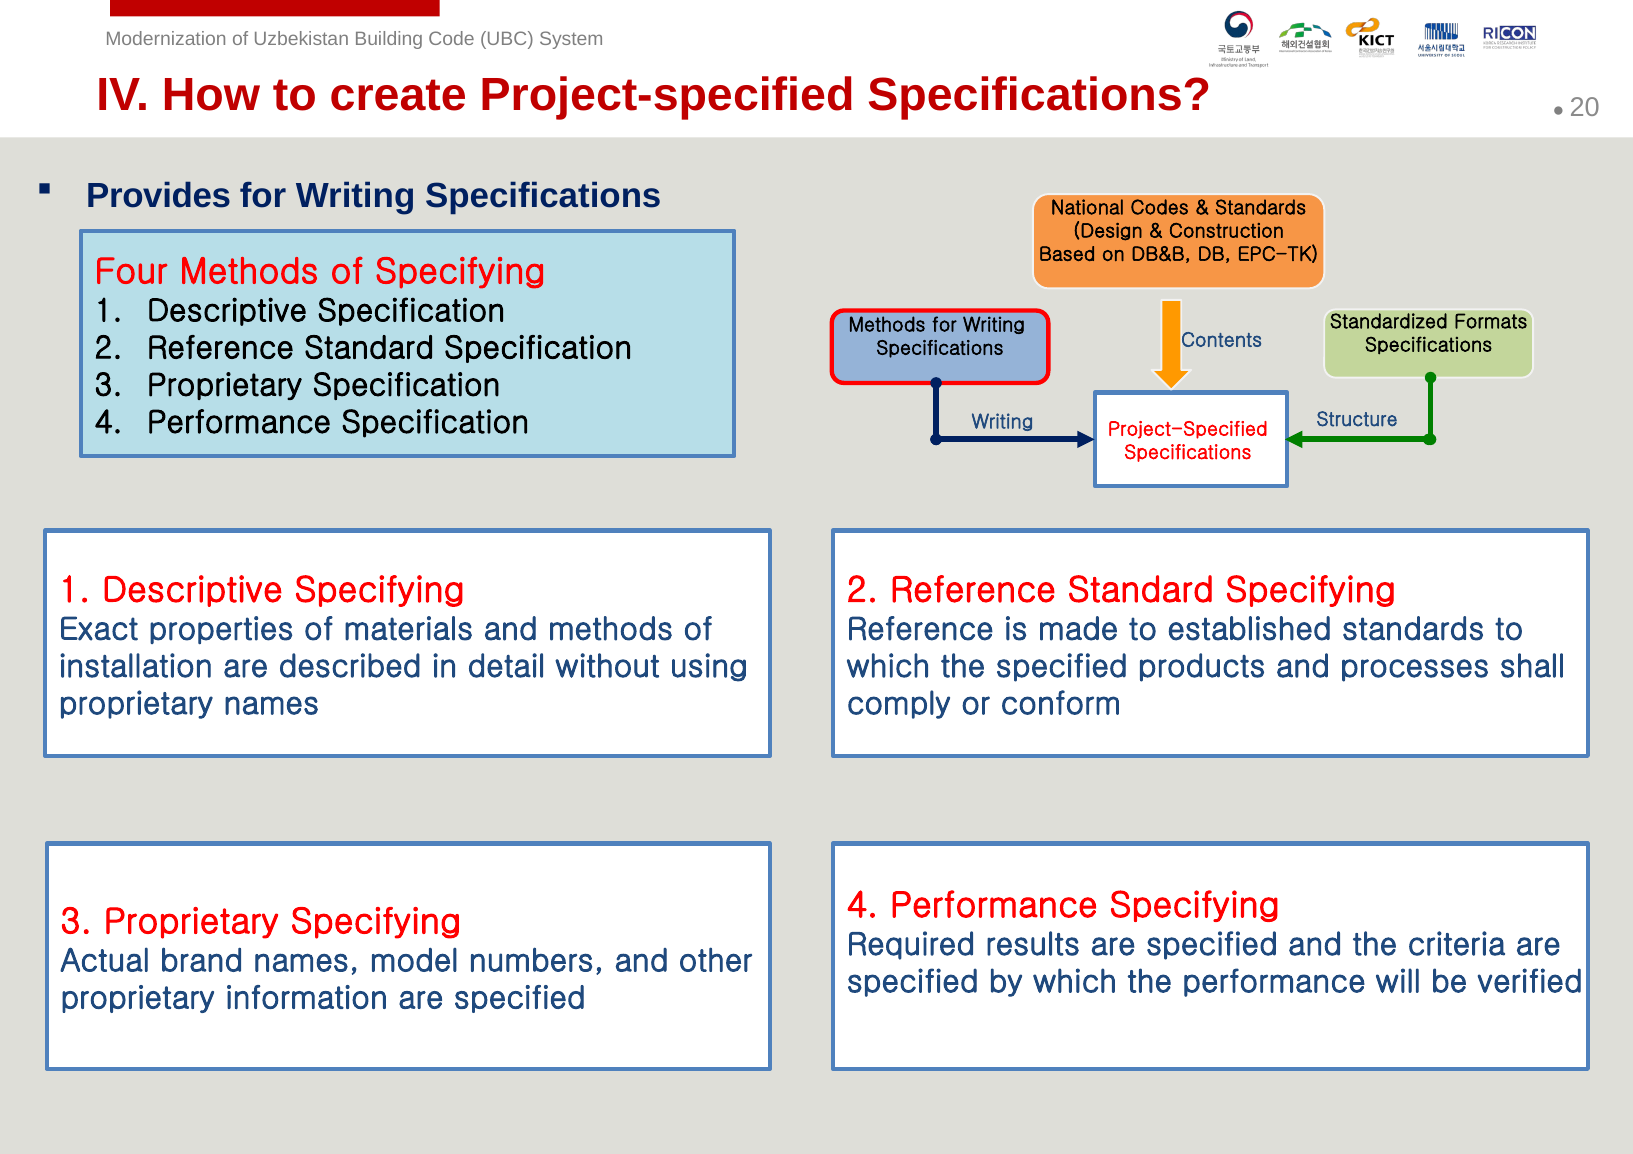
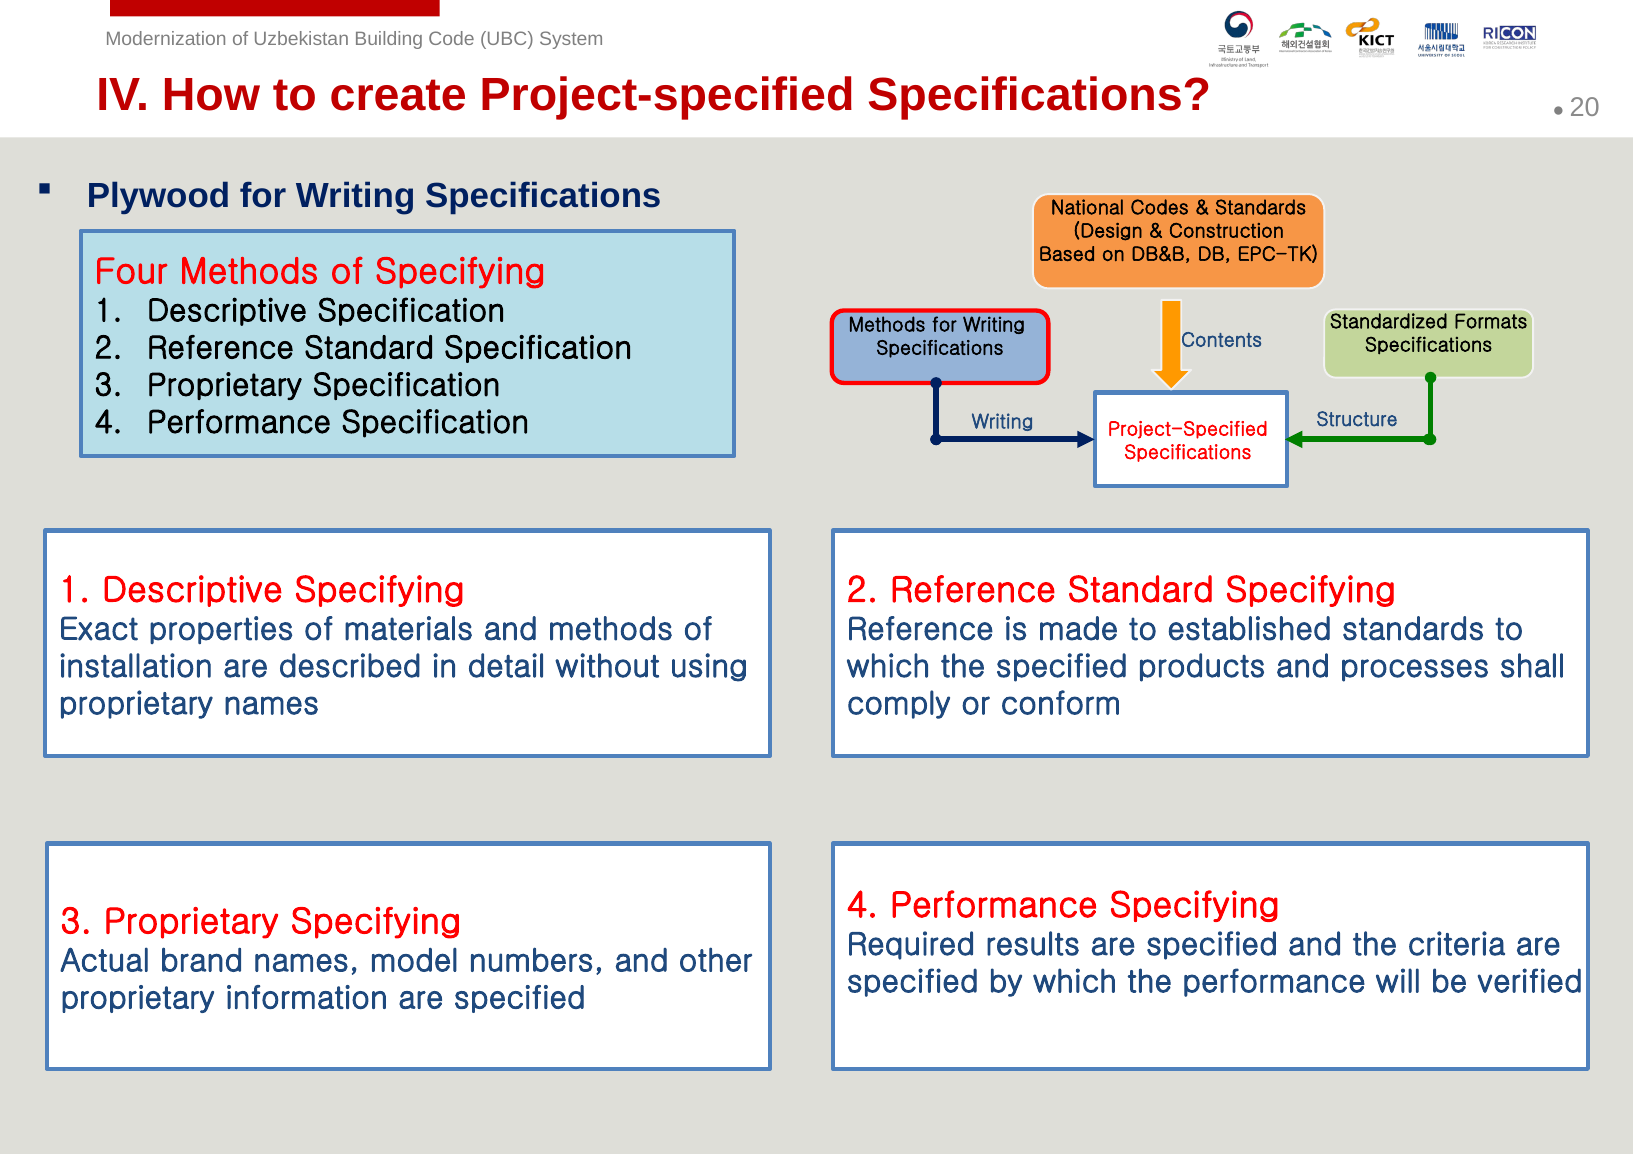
Provides: Provides -> Plywood (158, 196)
